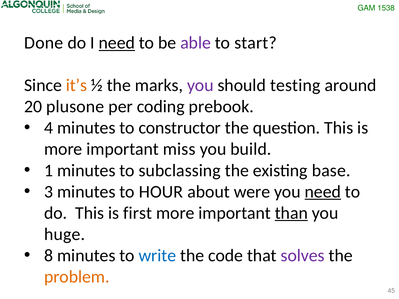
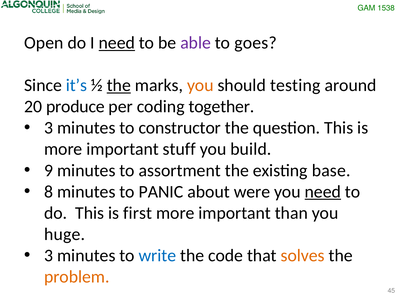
Done: Done -> Open (44, 43)
start: start -> goes (256, 43)
it’s colour: orange -> blue (76, 85)
the underline: none -> present (119, 85)
you colour: purple -> orange (200, 85)
plusone: plusone -> produce (75, 107)
prebook: prebook -> together (221, 107)
4: 4 -> 3 (49, 128)
miss: miss -> stuff (179, 149)
1: 1 -> 9 (49, 171)
subclassing: subclassing -> assortment (180, 171)
3: 3 -> 8 (49, 192)
HOUR: HOUR -> PANIC (161, 192)
than underline: present -> none (291, 213)
8: 8 -> 3 (49, 256)
solves colour: purple -> orange (303, 256)
